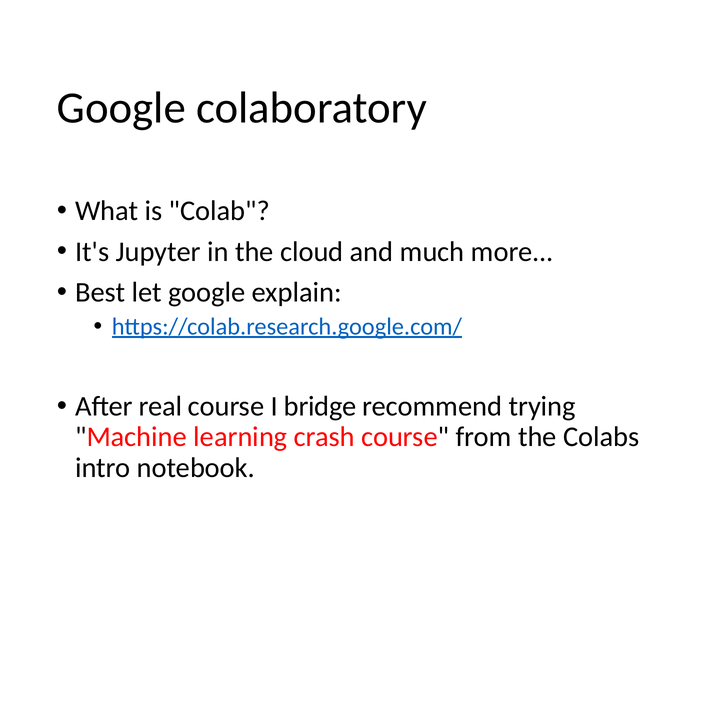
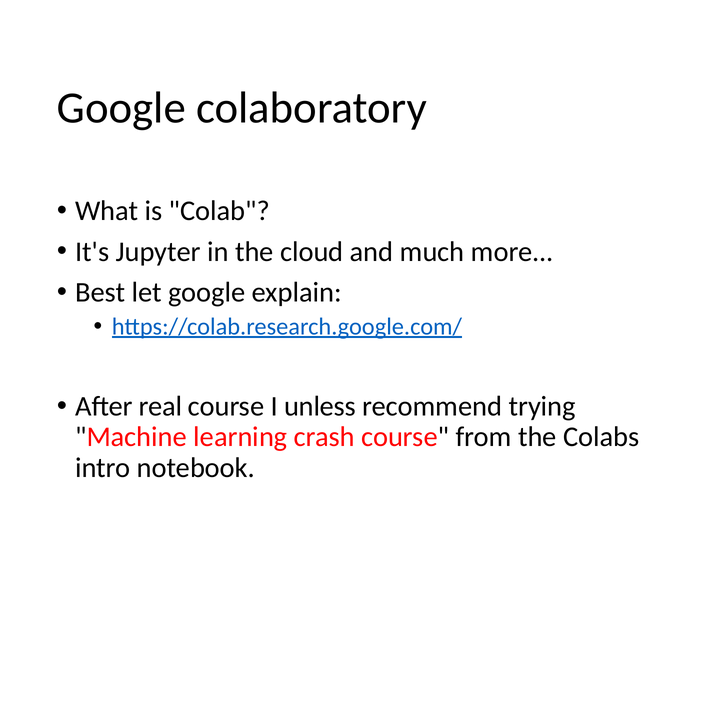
bridge: bridge -> unless (320, 406)
